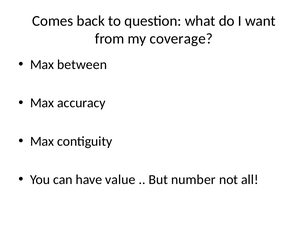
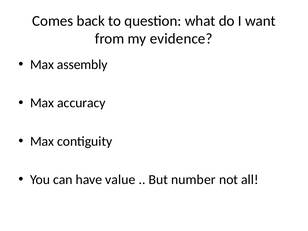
coverage: coverage -> evidence (181, 39)
between: between -> assembly (82, 65)
